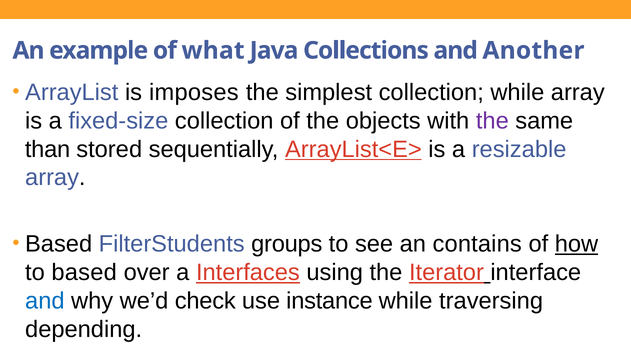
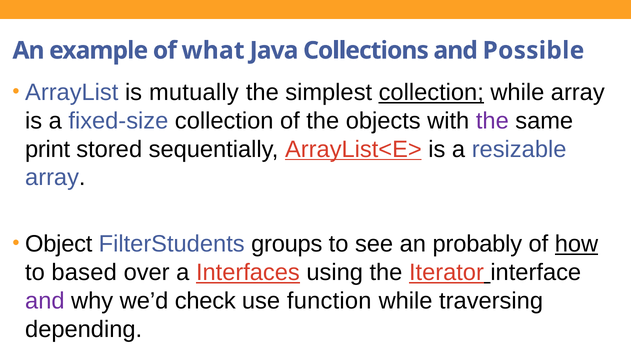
Another: Another -> Possible (533, 51)
imposes: imposes -> mutually (194, 92)
collection underline: none -> present (431, 92)
than: than -> print (48, 149)
Based: Based -> Object (59, 244)
contains: contains -> probably (477, 244)
and colour: blue -> purple (45, 301)
instance: instance -> function (329, 301)
